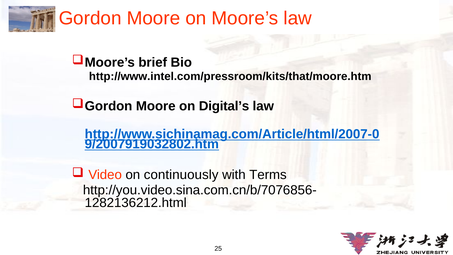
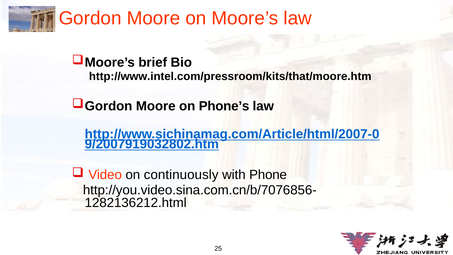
Digital’s: Digital’s -> Phone’s (224, 106)
Terms: Terms -> Phone (268, 175)
